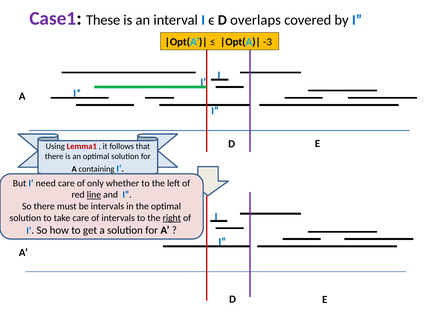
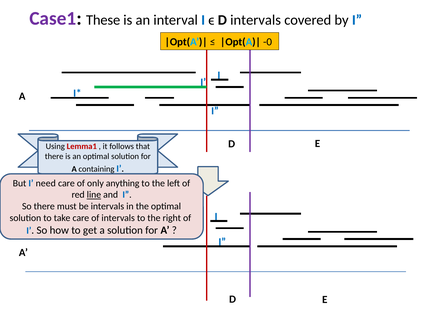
D overlaps: overlaps -> intervals (256, 20)
-3: -3 -> -0 (268, 42)
whether: whether -> anything (123, 183)
right underline: present -> none (172, 218)
